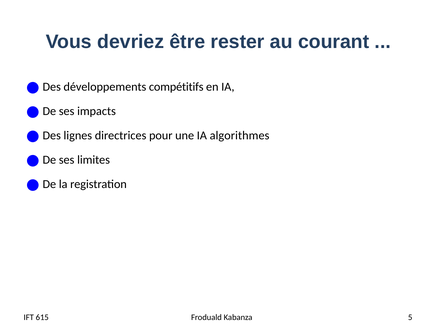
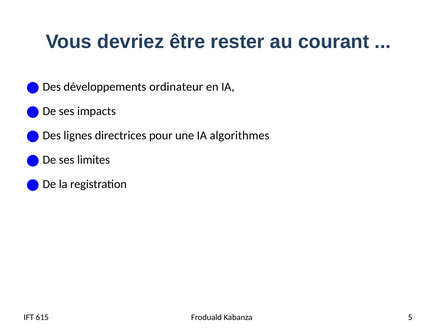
compétitifs: compétitifs -> ordinateur (176, 87)
